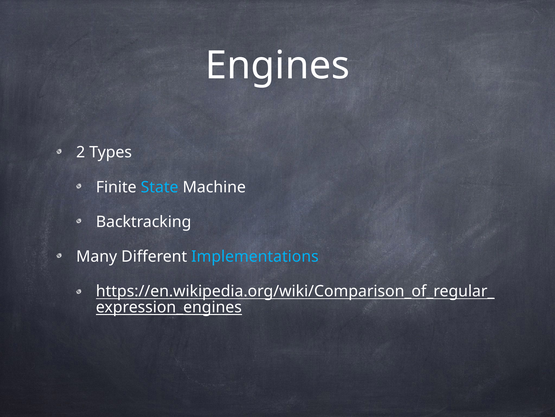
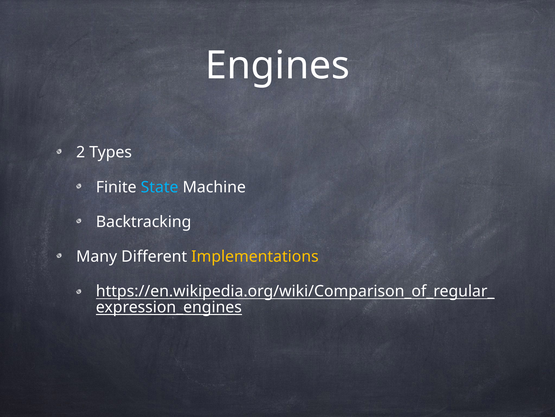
Implementations colour: light blue -> yellow (255, 256)
